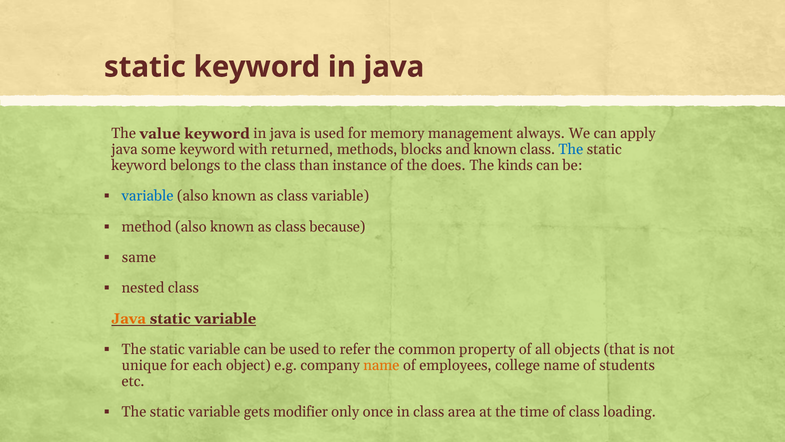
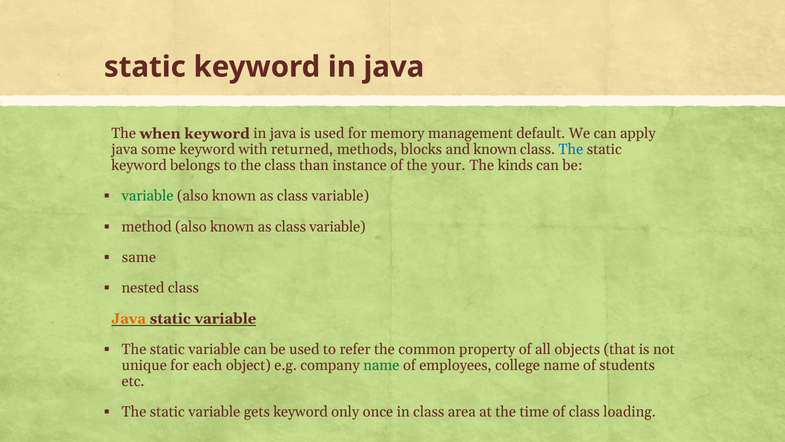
value: value -> when (160, 134)
always: always -> default (541, 134)
does: does -> your (448, 165)
variable colour: blue -> green (148, 196)
because: because -> variable (337, 227)
name colour: orange -> green (381, 365)
gets modifier: modifier -> keyword (301, 412)
